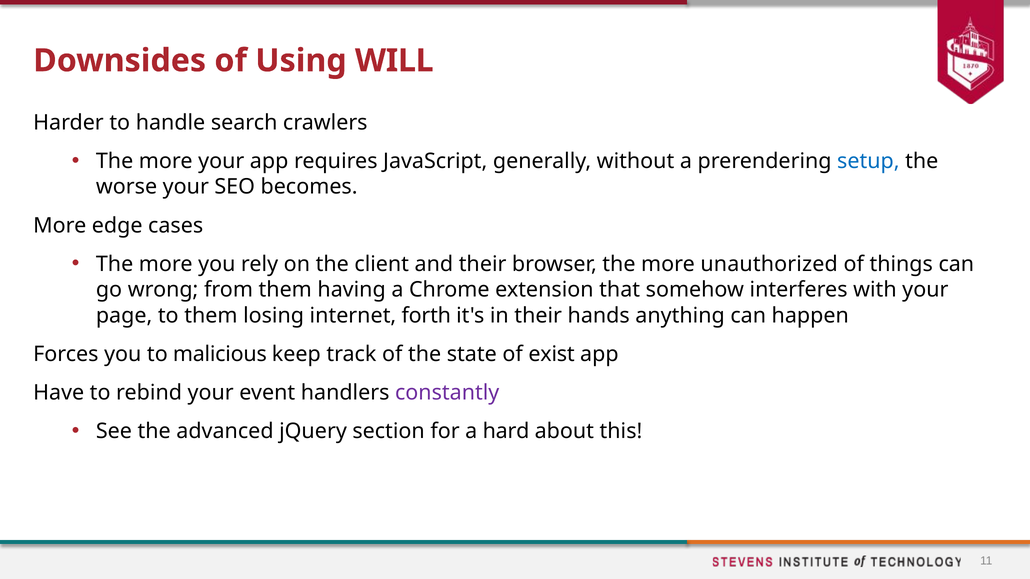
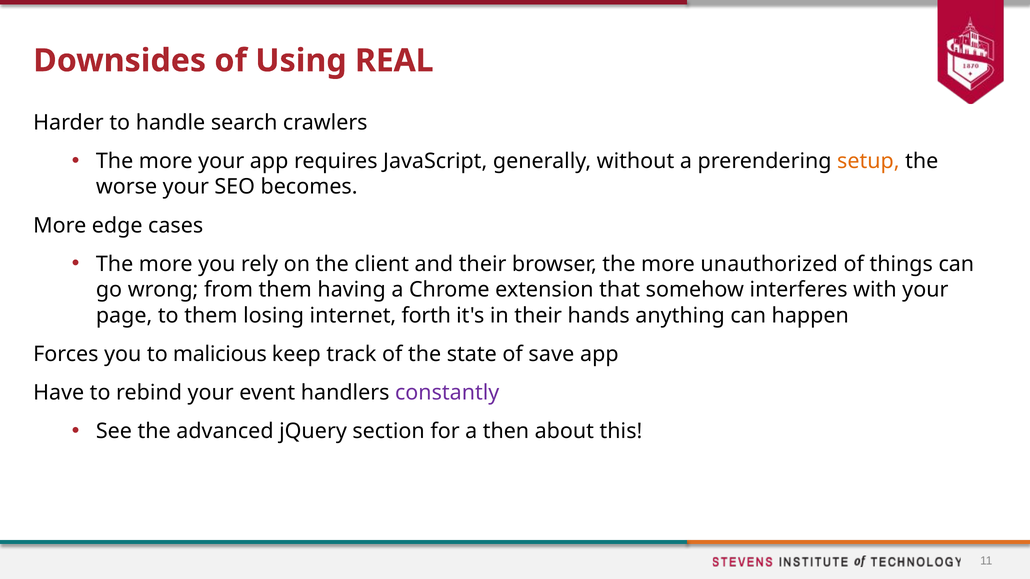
WILL: WILL -> REAL (394, 61)
setup colour: blue -> orange (868, 161)
exist: exist -> save (551, 354)
hard: hard -> then (506, 432)
